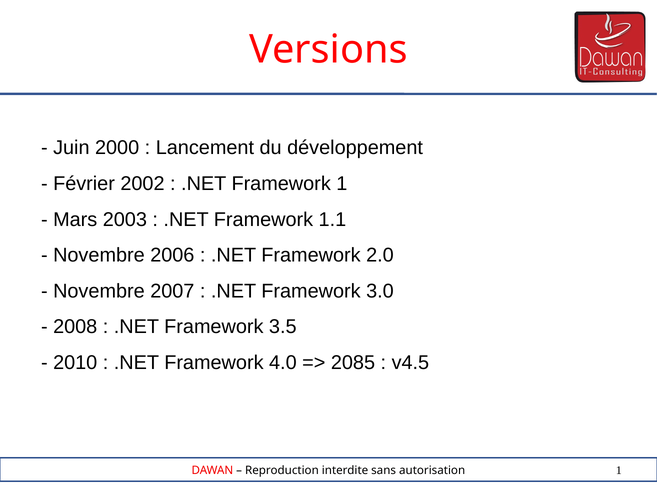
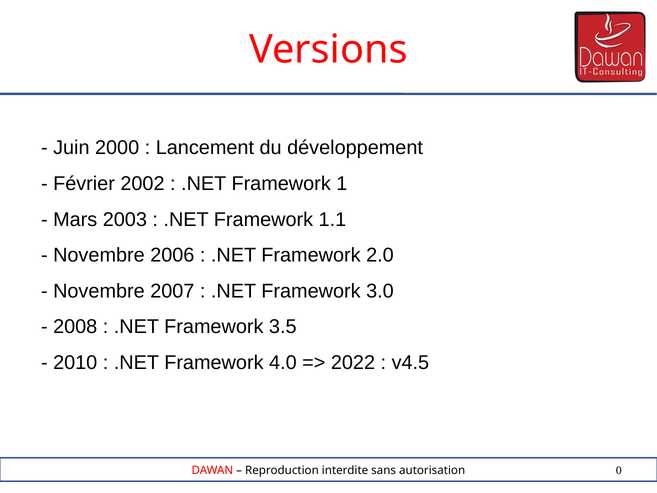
2085: 2085 -> 2022 (353, 362)
1: 1 -> 0 (619, 470)
